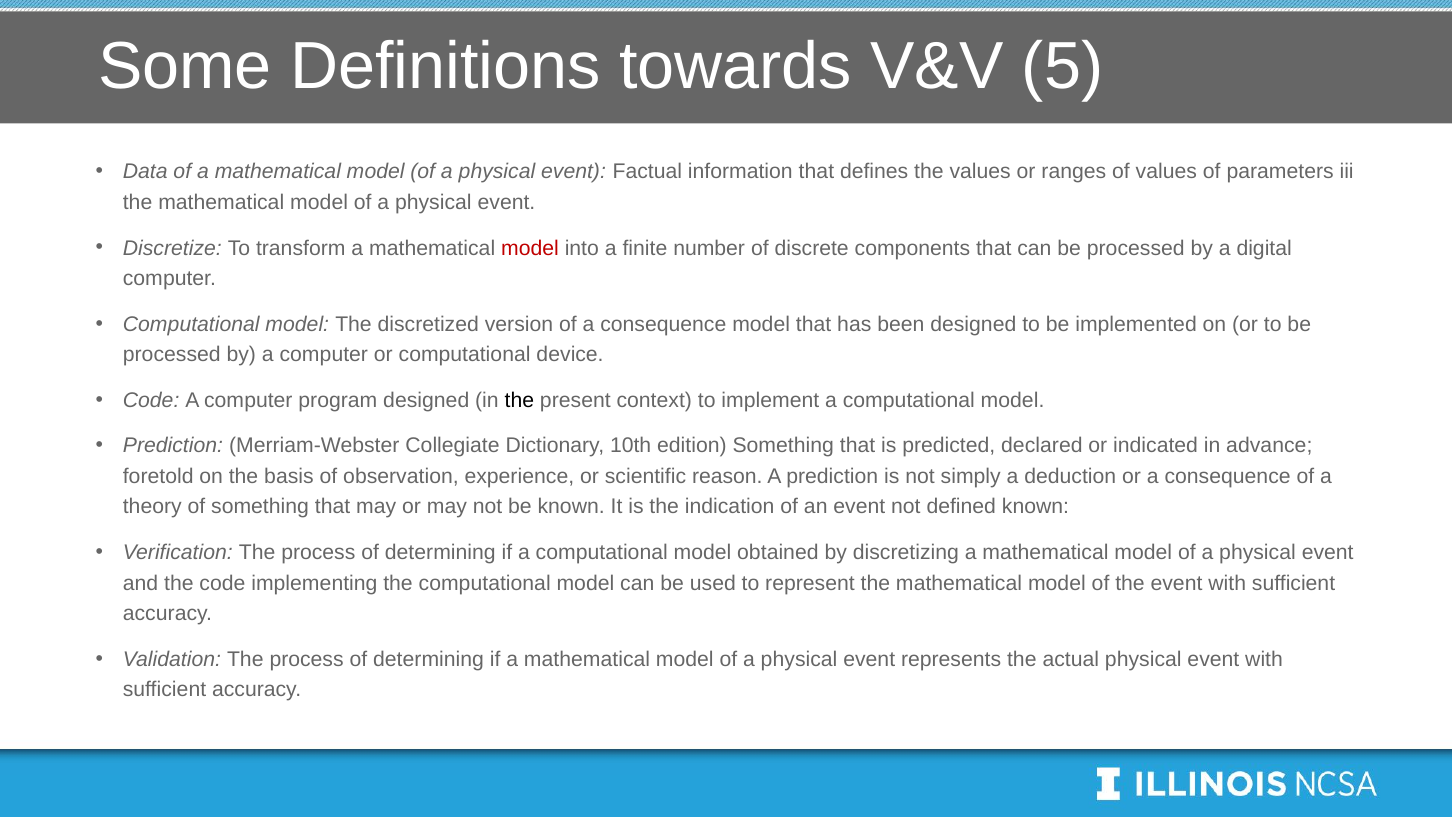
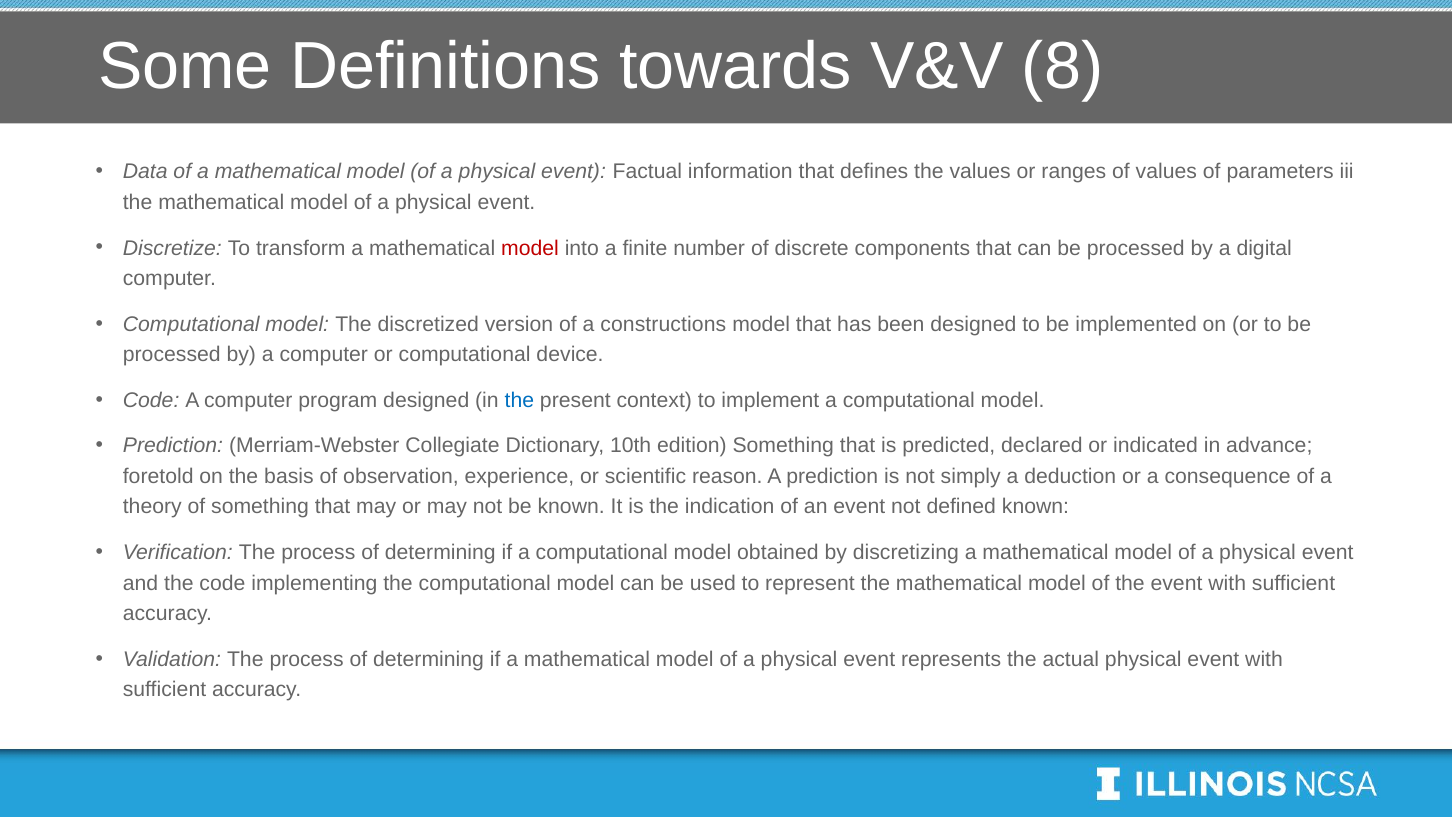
5: 5 -> 8 (1063, 67)
of a consequence: consequence -> constructions (663, 324)
the colour: black -> blue (519, 400)
